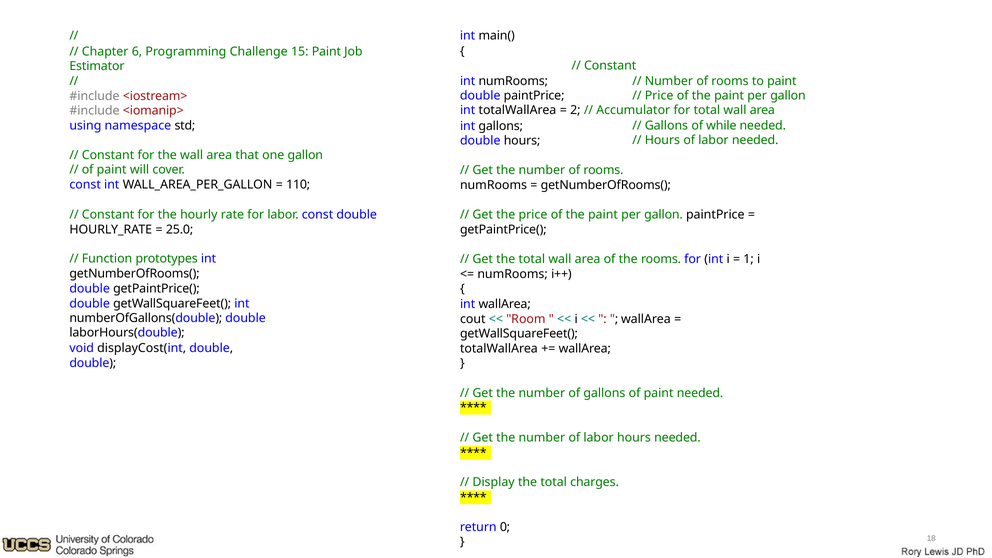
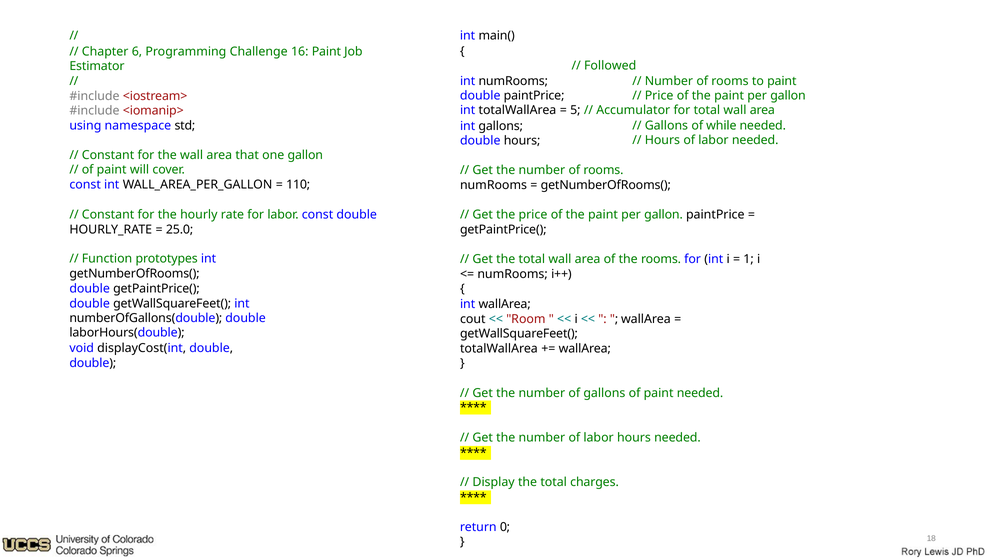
15: 15 -> 16 (300, 52)
Constant: Constant -> Followed (610, 66)
2: 2 -> 5 (575, 110)
